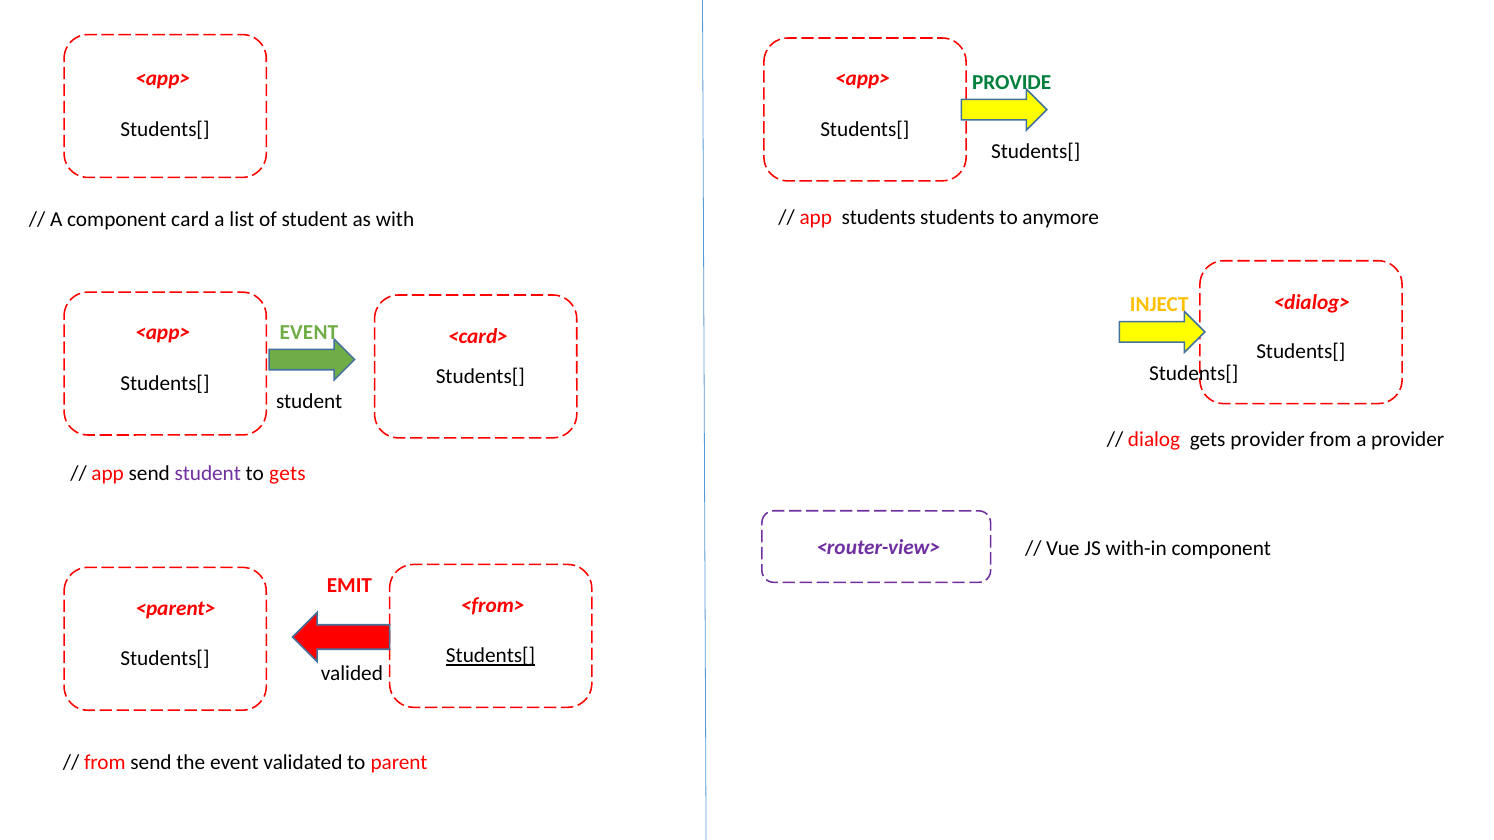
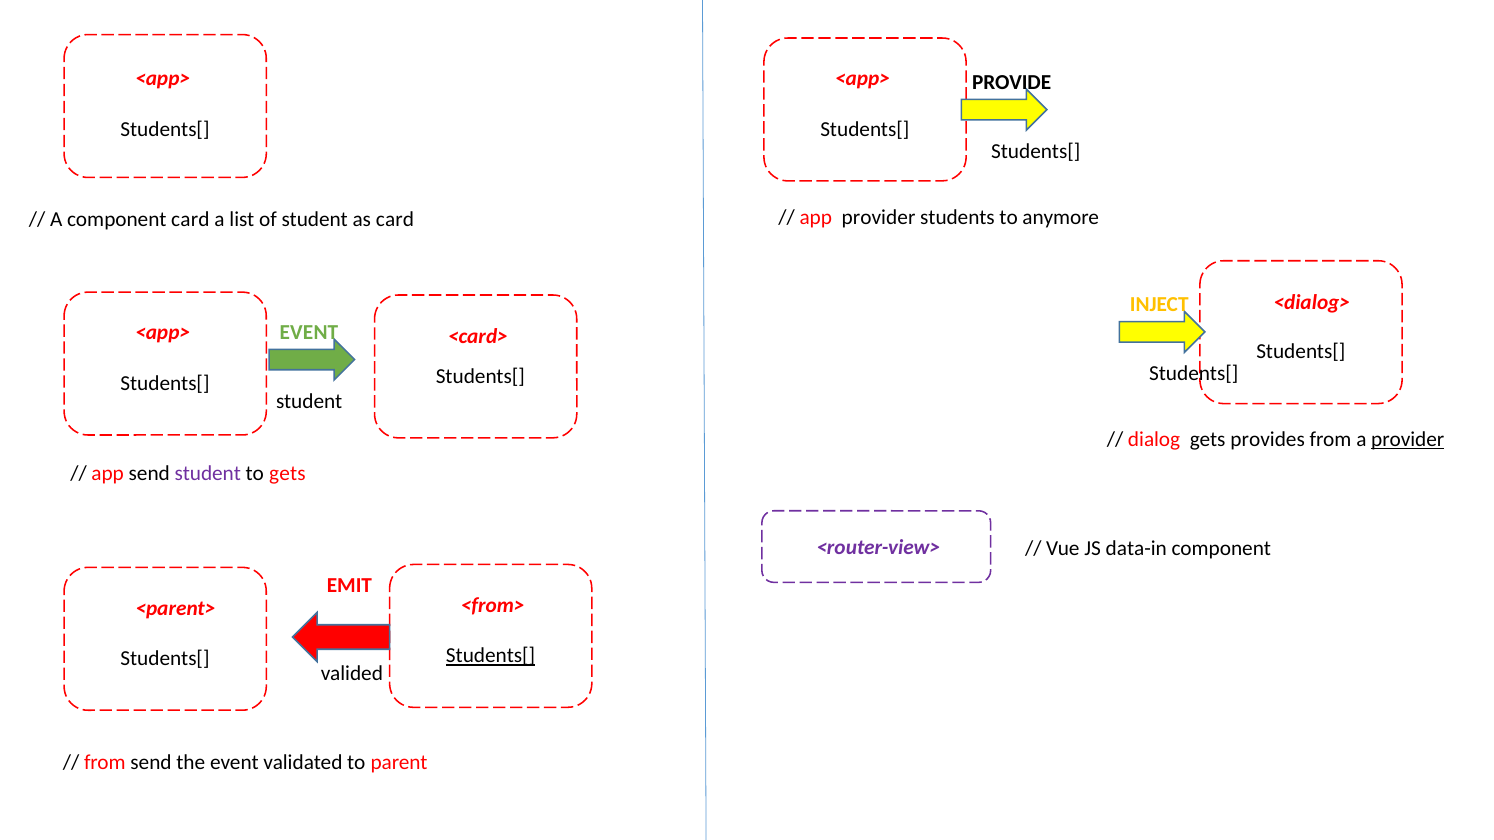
PROVIDE colour: green -> black (1012, 82)
app students: students -> provider (879, 218)
as with: with -> card (395, 219)
gets provider: provider -> provides (1268, 439)
provider underline: none -> present (1408, 439)
with-in: with-in -> data-in (1136, 549)
